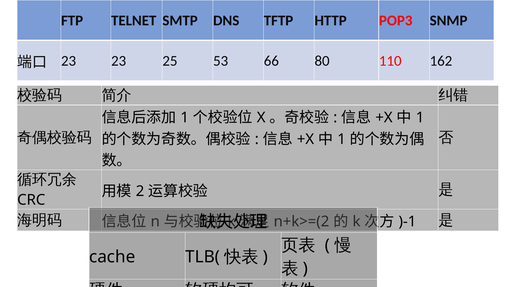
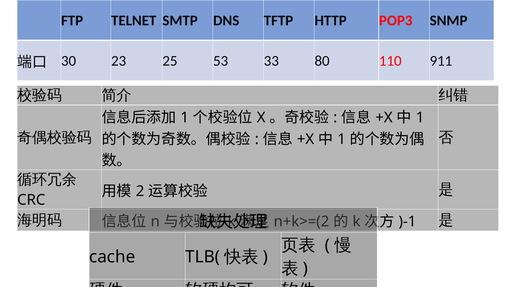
23: 23 -> 30 (69, 61)
66: 66 -> 33 (271, 61)
162: 162 -> 911 (441, 61)
